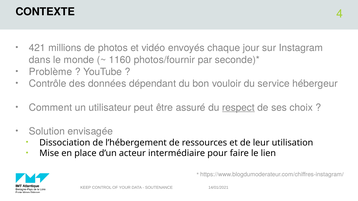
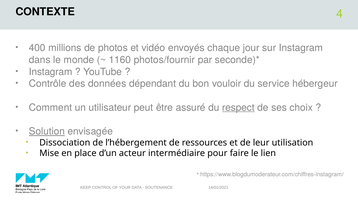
421: 421 -> 400 (37, 48)
Problème: Problème -> Instagram (51, 72)
Solution underline: none -> present (47, 132)
